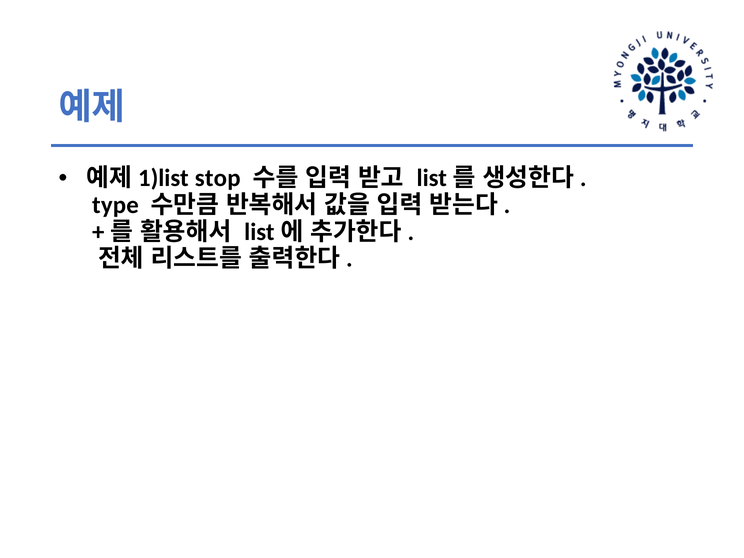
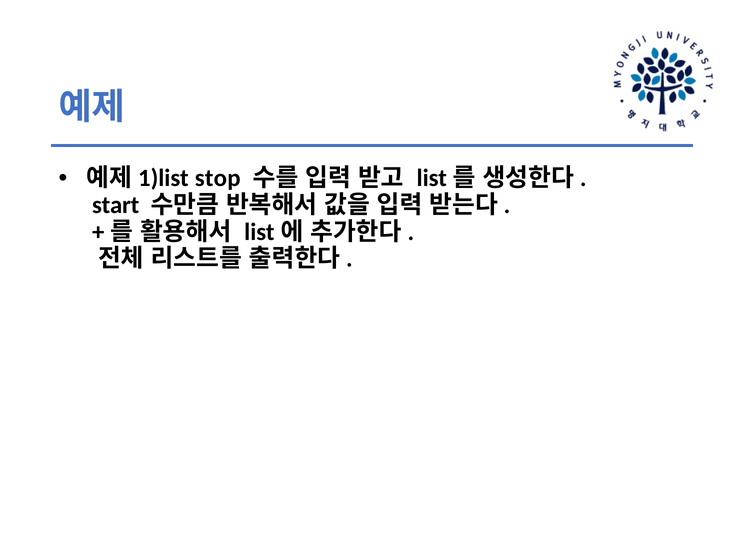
type: type -> start (116, 205)
